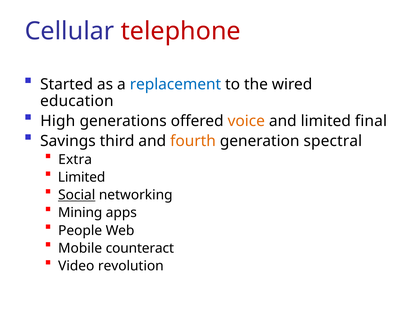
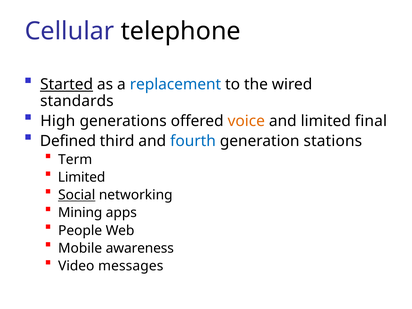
telephone colour: red -> black (181, 31)
Started underline: none -> present (67, 84)
education: education -> standards (77, 101)
Savings: Savings -> Defined (68, 141)
fourth colour: orange -> blue (193, 141)
spectral: spectral -> stations (333, 141)
Extra: Extra -> Term (75, 160)
counteract: counteract -> awareness (140, 248)
revolution: revolution -> messages (131, 266)
